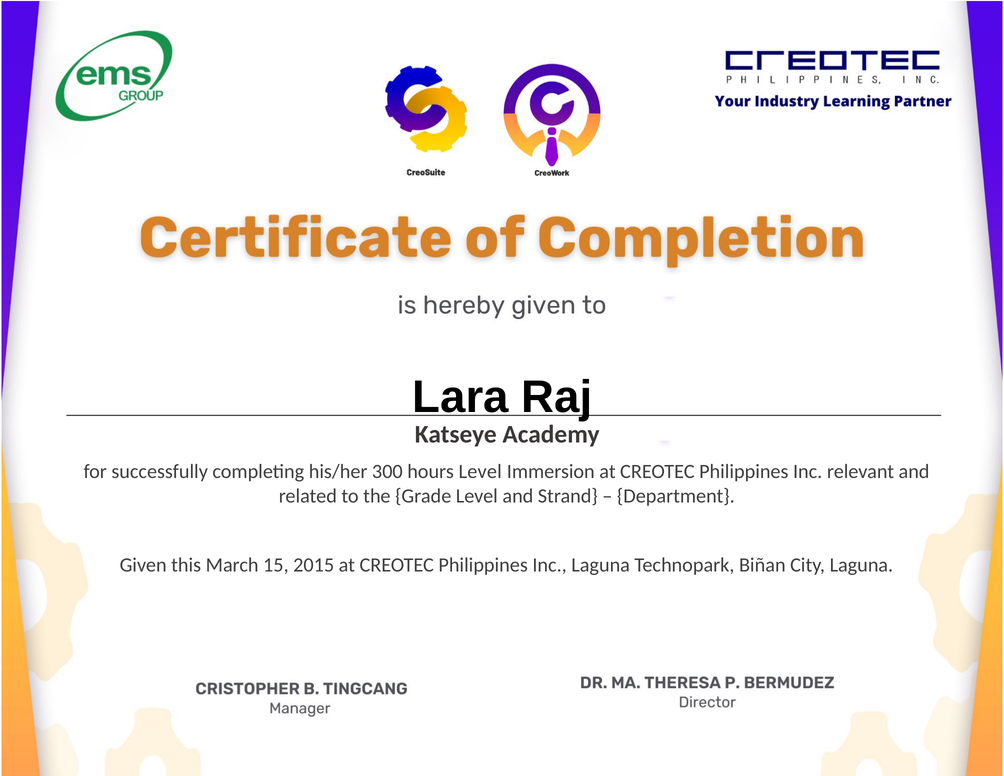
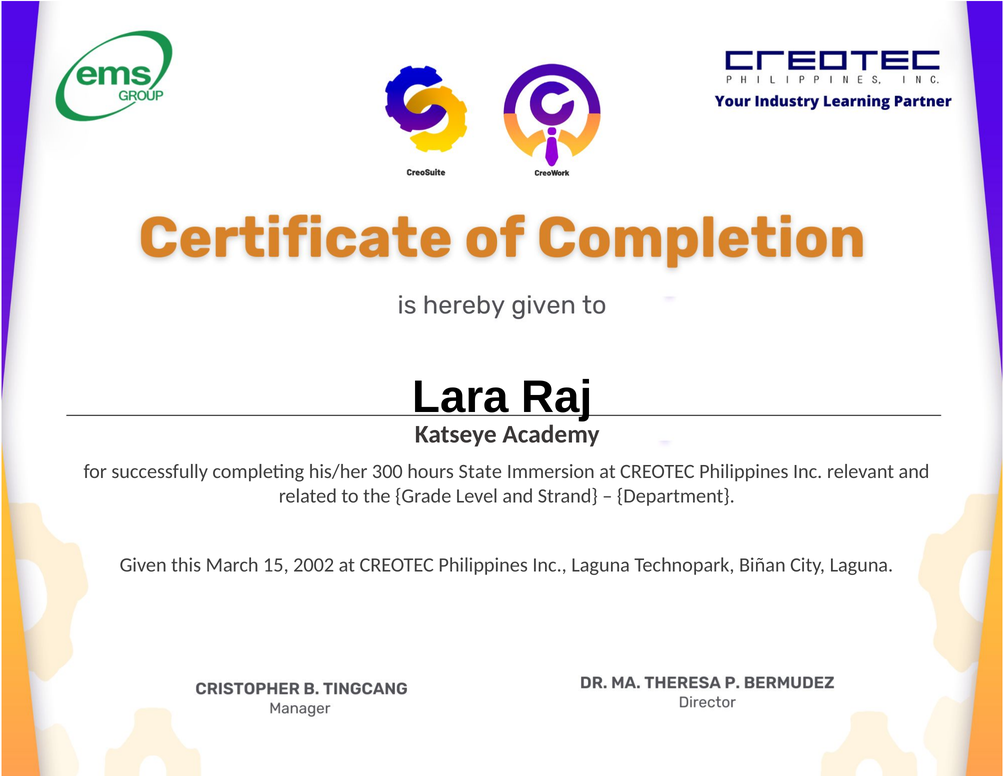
hours Level: Level -> State (480, 472)
2015: 2015 -> 2002 (314, 565)
